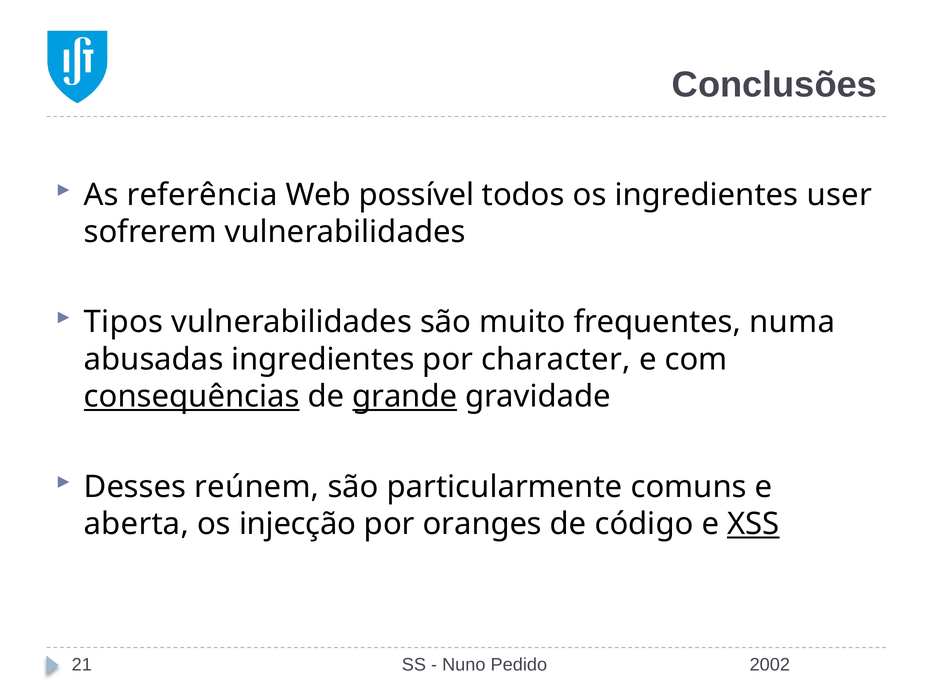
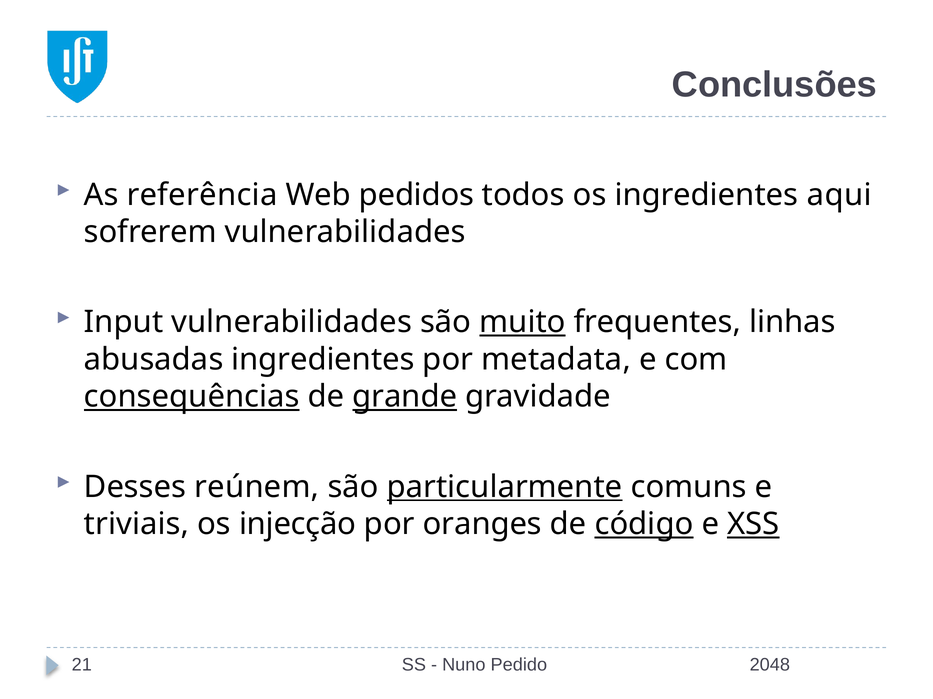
possível: possível -> pedidos (416, 195)
user: user -> aqui (839, 195)
Tipos: Tipos -> Input (124, 322)
muito underline: none -> present (522, 322)
numa: numa -> linhas (792, 322)
character: character -> metadata (556, 360)
particularmente underline: none -> present (505, 487)
aberta: aberta -> triviais (136, 525)
código underline: none -> present (644, 525)
2002: 2002 -> 2048 (770, 665)
